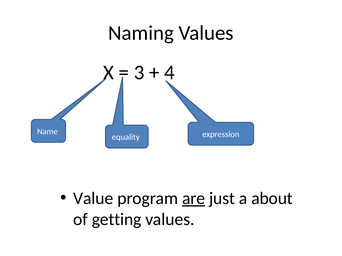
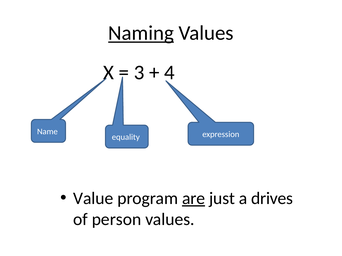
Naming underline: none -> present (141, 33)
about: about -> drives (272, 199)
getting: getting -> person (117, 220)
